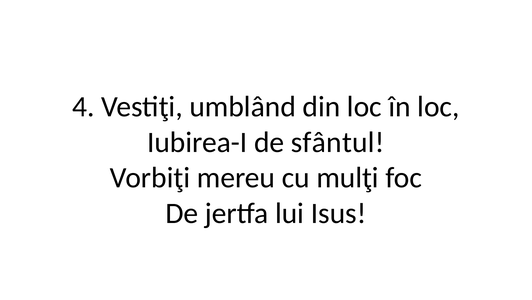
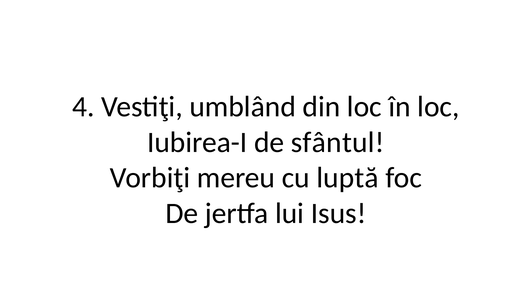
mulţi: mulţi -> luptă (348, 177)
